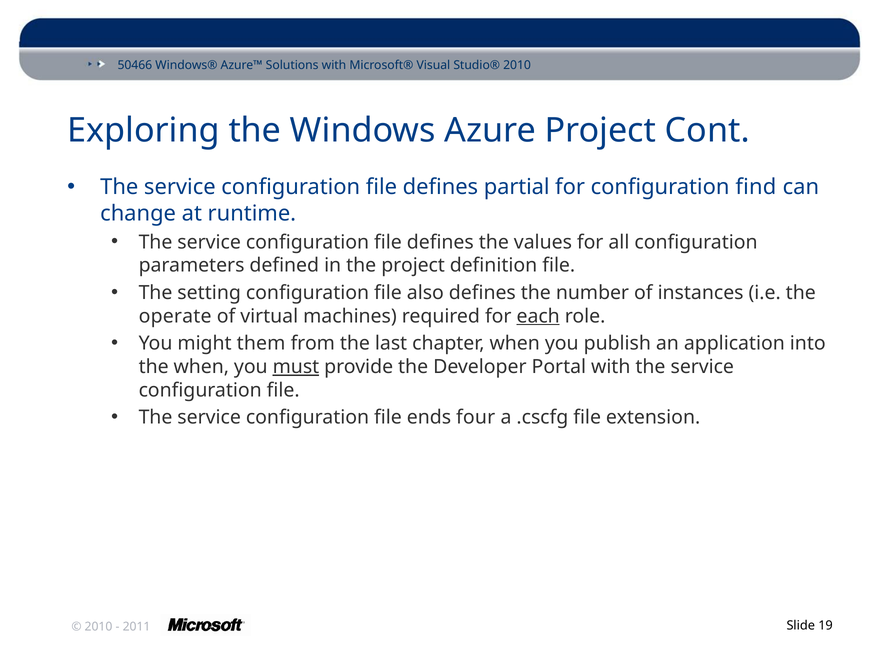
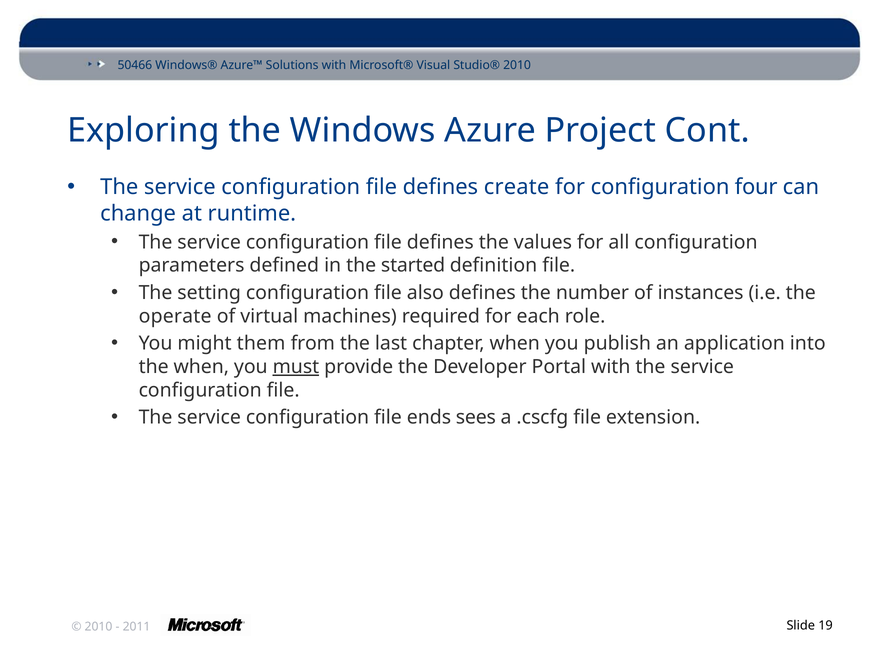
partial: partial -> create (517, 187)
find: find -> four (756, 187)
the project: project -> started (413, 266)
each underline: present -> none (538, 316)
four: four -> sees (476, 418)
